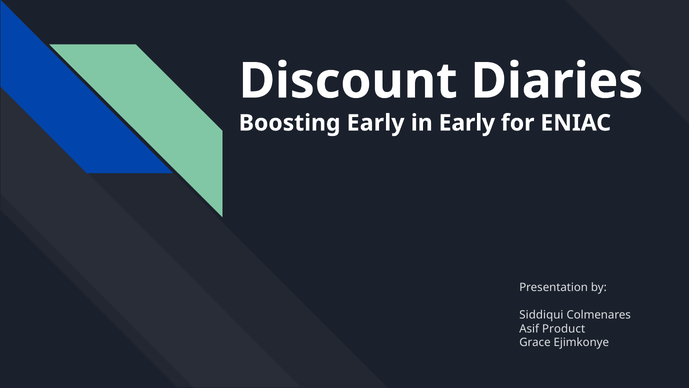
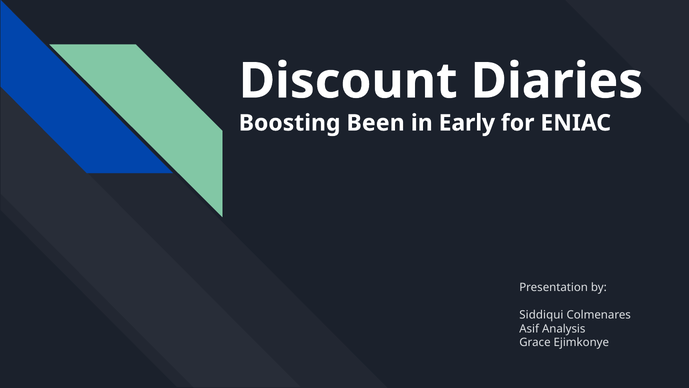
Boosting Early: Early -> Been (376, 123)
Product: Product -> Analysis (564, 328)
